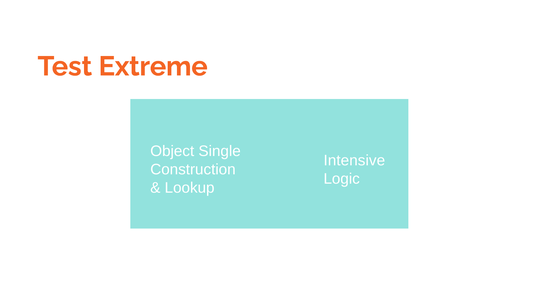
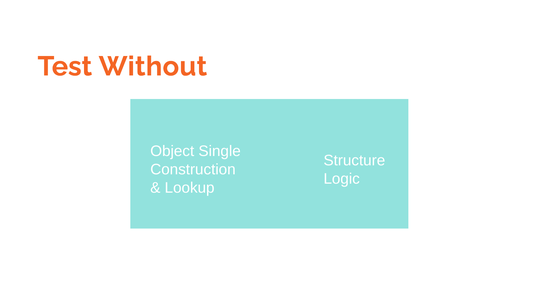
Extreme: Extreme -> Without (153, 66)
Intensive: Intensive -> Structure (354, 160)
